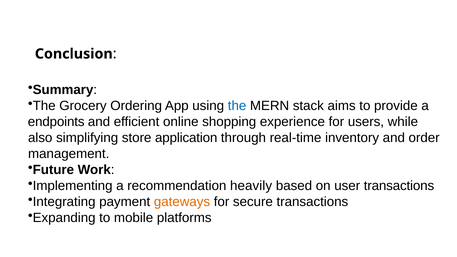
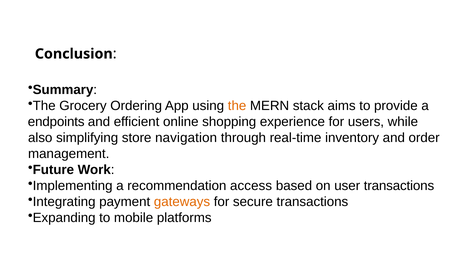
the colour: blue -> orange (237, 106)
application: application -> navigation (186, 138)
heavily: heavily -> access (251, 186)
